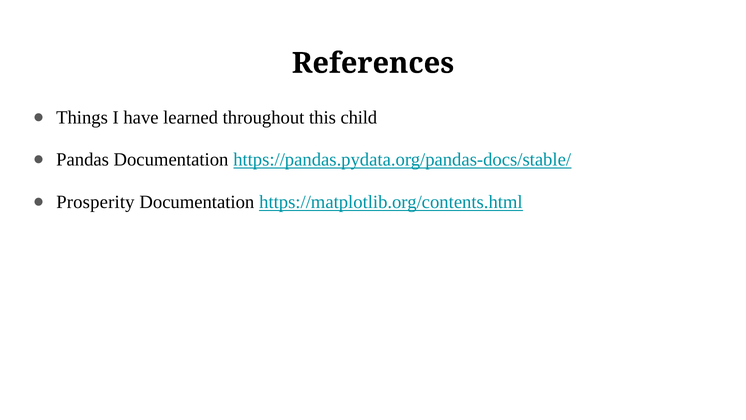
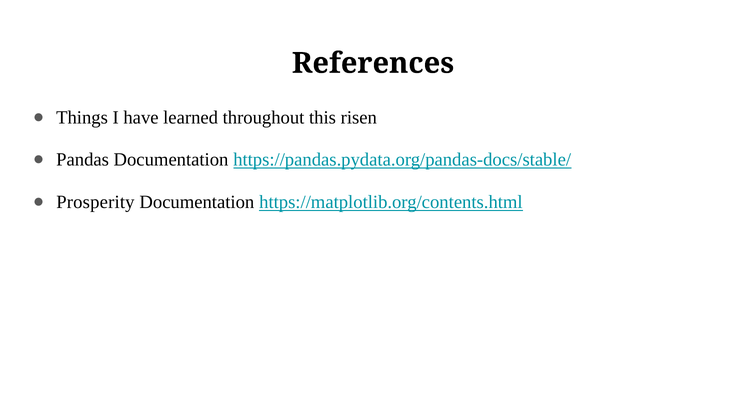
child: child -> risen (359, 117)
